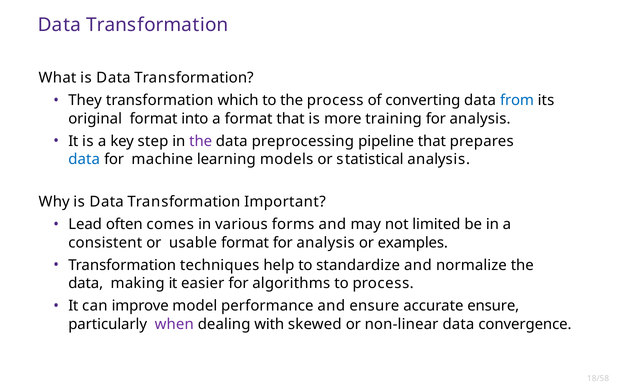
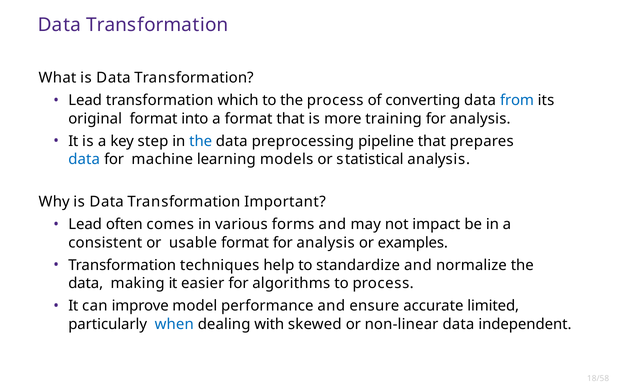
They: They -> Lead (85, 100)
the colour: purple -> blue (201, 141)
limited: limited -> impact (436, 224)
accurate ensure: ensure -> limited (493, 306)
when colour: purple -> blue (174, 324)
convergence: convergence -> independent (525, 324)
